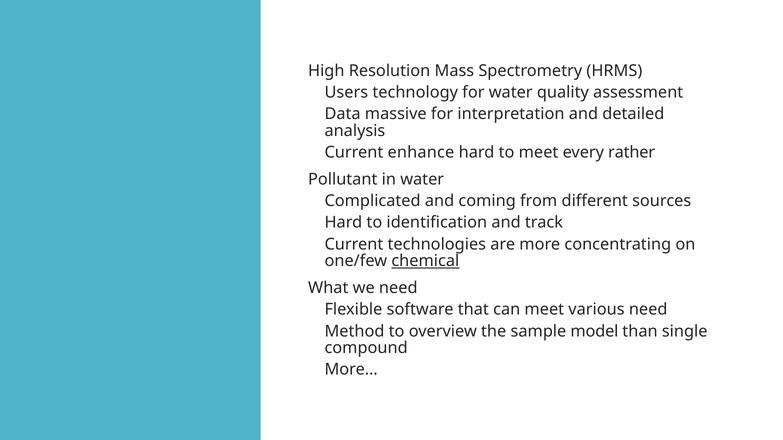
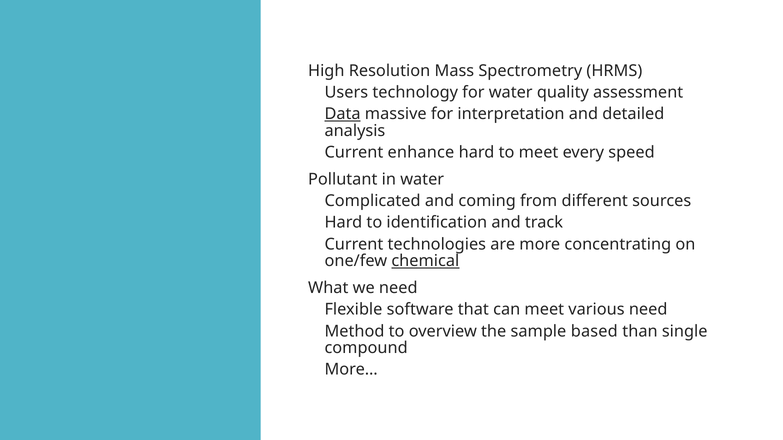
Data underline: none -> present (343, 114)
rather: rather -> speed (632, 152)
model: model -> based (594, 331)
